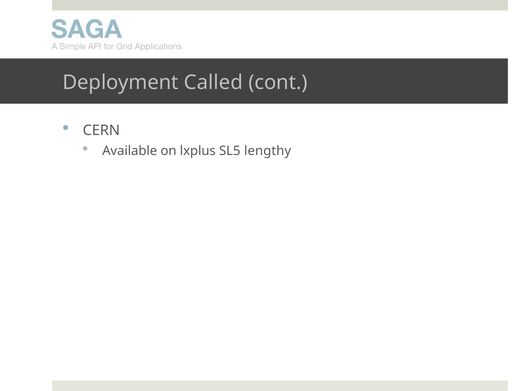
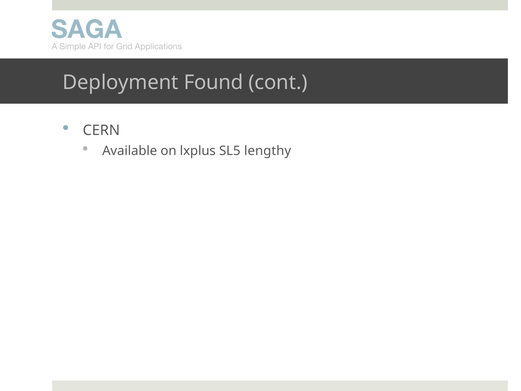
Called: Called -> Found (214, 82)
